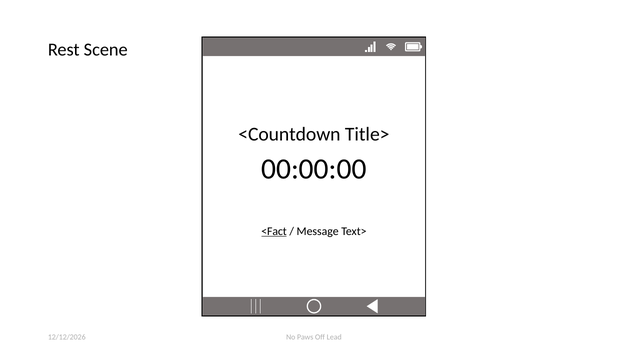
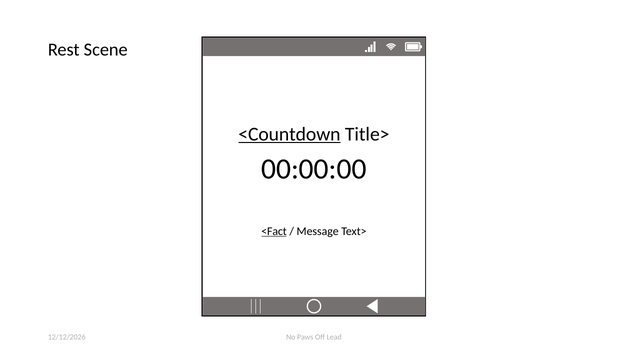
<Countdown underline: none -> present (289, 134)
